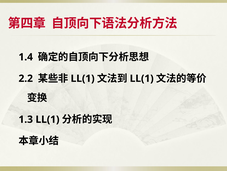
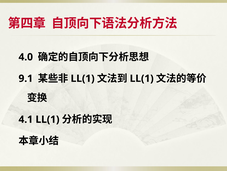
1.4: 1.4 -> 4.0 (26, 57)
2.2: 2.2 -> 9.1 (26, 78)
1.3: 1.3 -> 4.1 (26, 119)
